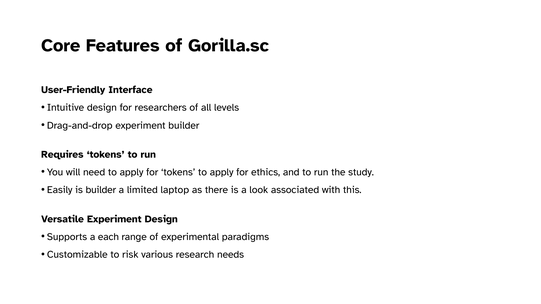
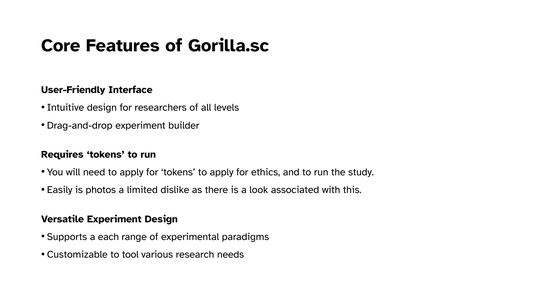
is builder: builder -> photos (101, 190)
laptop: laptop -> dislike (175, 190)
risk: risk -> tool (130, 255)
